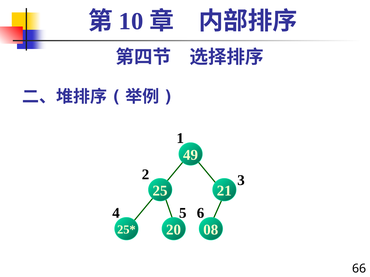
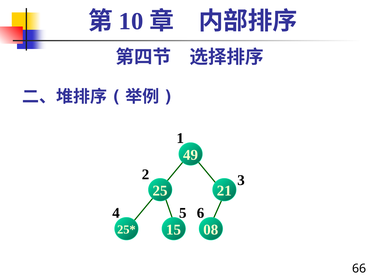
20: 20 -> 15 (174, 230)
